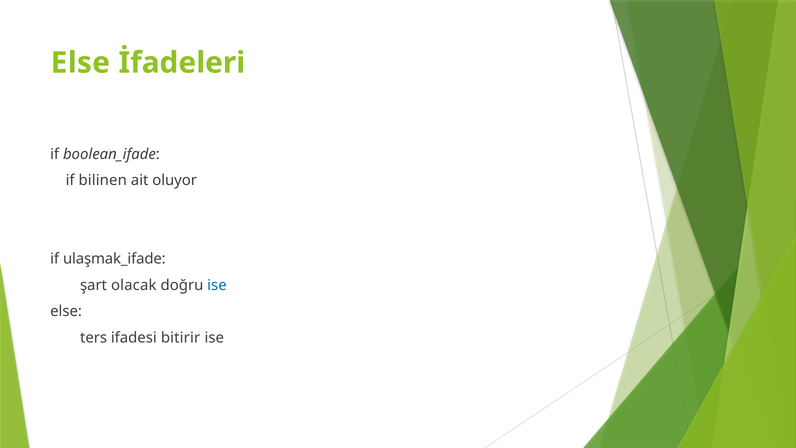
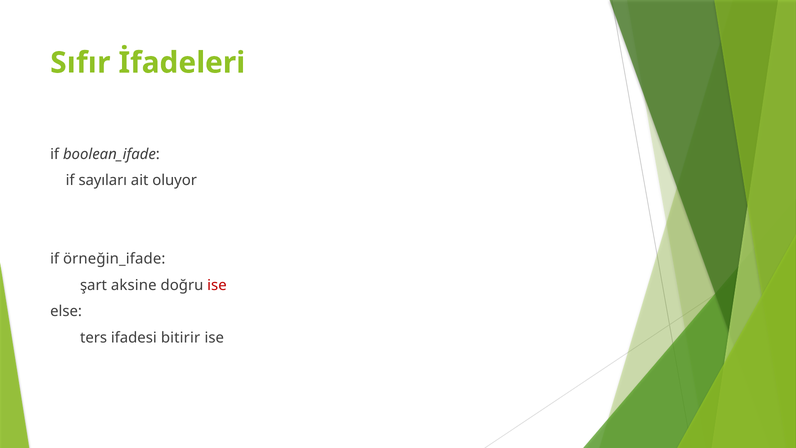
Else: Else -> Sıfır (80, 63)
bilinen: bilinen -> sayıları (103, 180)
ulaşmak_ifade: ulaşmak_ifade -> örneğin_ifade (114, 259)
olacak: olacak -> aksine (134, 285)
ise colour: blue -> red (217, 285)
